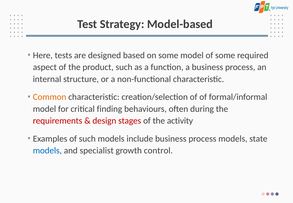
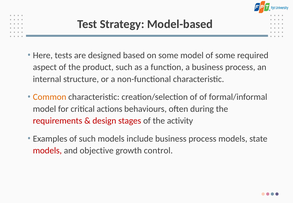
finding: finding -> actions (110, 109)
models colour: blue -> red (47, 150)
specialist: specialist -> objective (97, 150)
